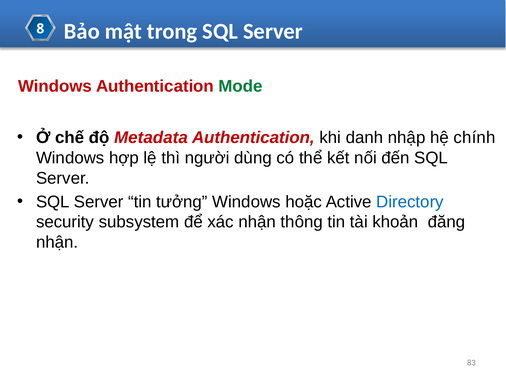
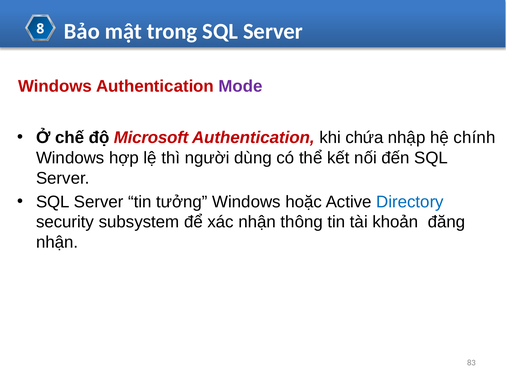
Mode colour: green -> purple (241, 86)
Metadata: Metadata -> Microsoft (151, 137)
danh: danh -> chứa (365, 137)
